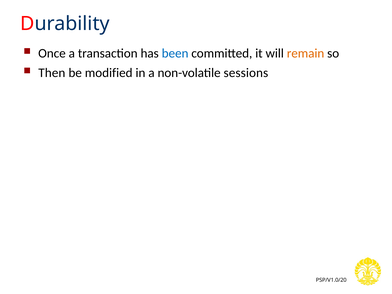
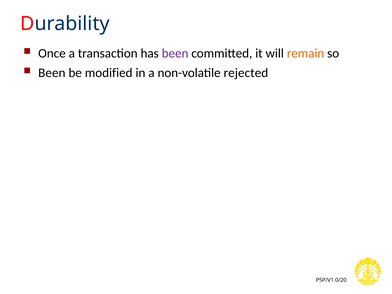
been colour: blue -> purple (175, 53)
Then: Then -> Been (52, 73)
sessions: sessions -> rejected (246, 73)
